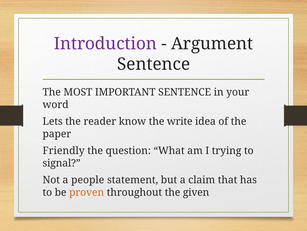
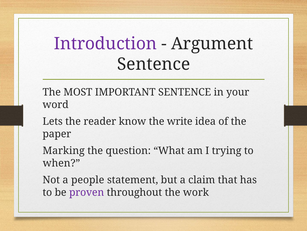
Friendly: Friendly -> Marking (64, 150)
signal: signal -> when (61, 163)
proven colour: orange -> purple (87, 192)
given: given -> work (196, 192)
